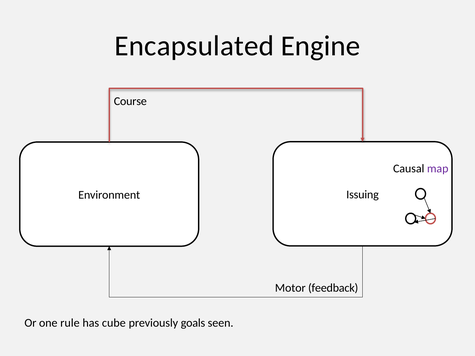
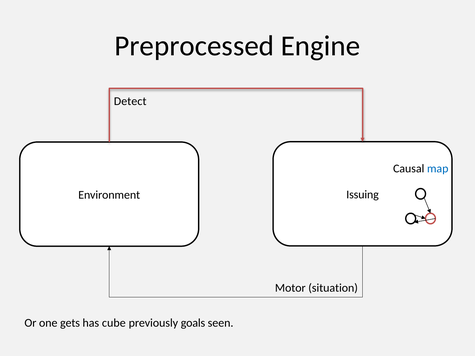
Encapsulated: Encapsulated -> Preprocessed (194, 46)
Course: Course -> Detect (130, 101)
map colour: purple -> blue (438, 169)
feedback: feedback -> situation (333, 288)
rule: rule -> gets (70, 323)
